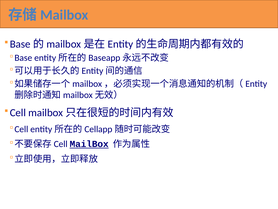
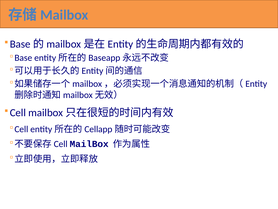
MailBox underline: present -> none (89, 144)
